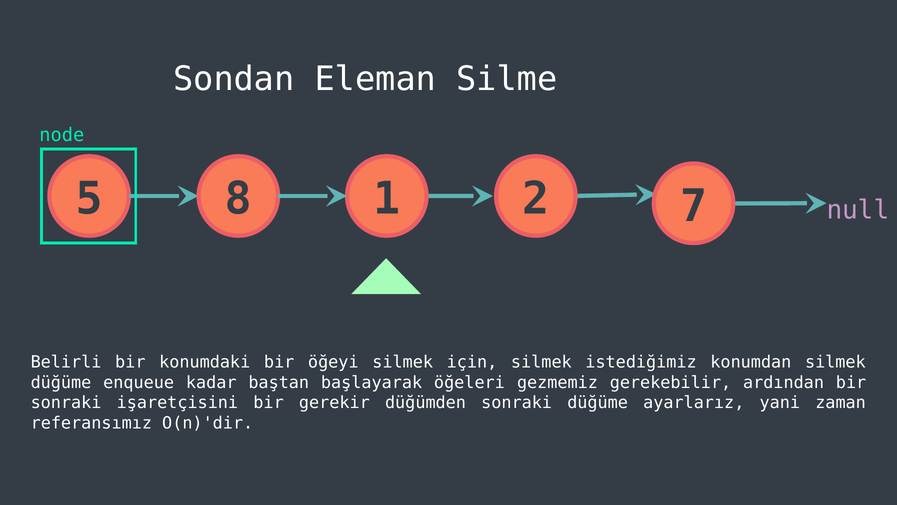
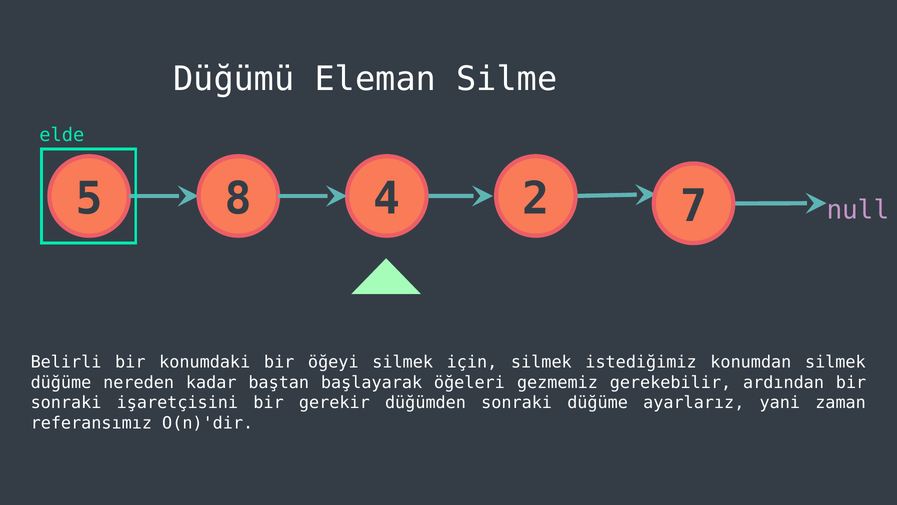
Sondan: Sondan -> Düğümü (234, 79)
node: node -> elde (62, 135)
1: 1 -> 4 (387, 199)
enqueue: enqueue -> nereden (139, 382)
